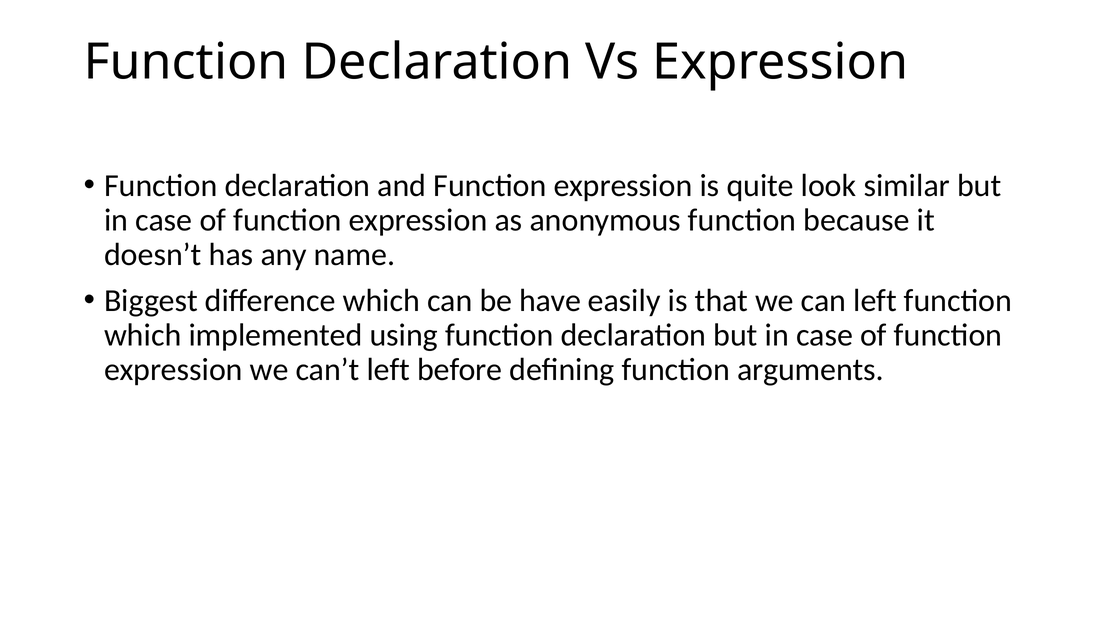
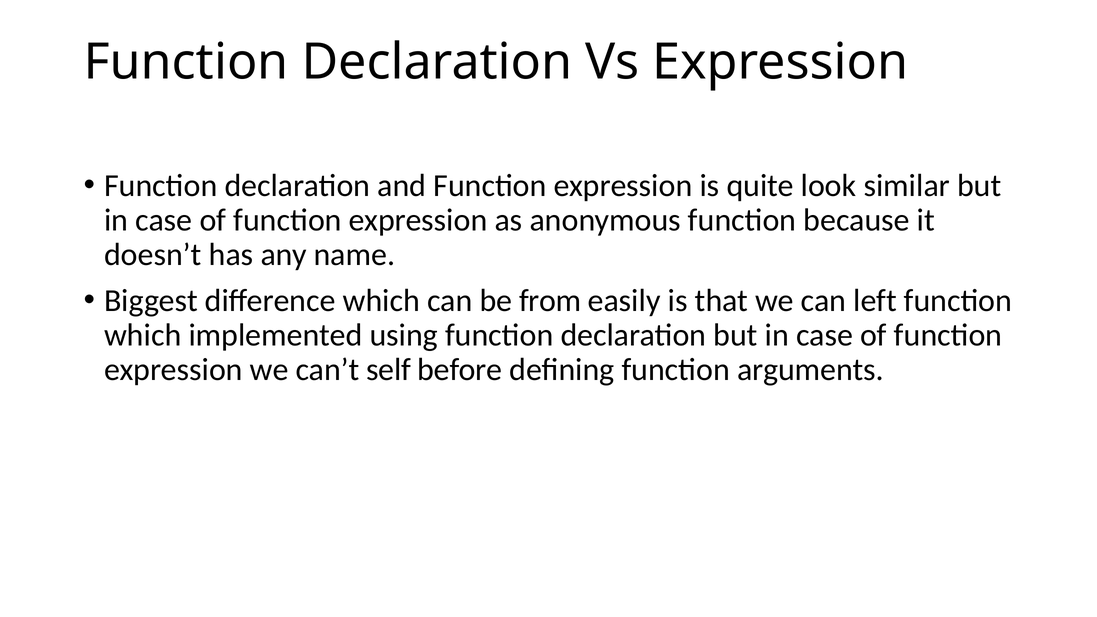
have: have -> from (550, 301)
can’t left: left -> self (389, 370)
